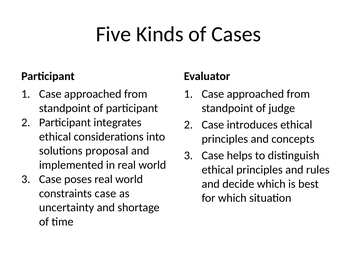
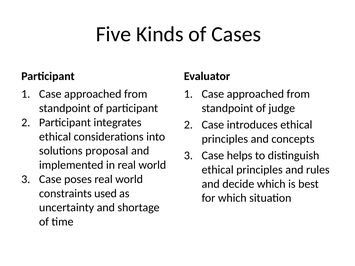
constraints case: case -> used (106, 194)
